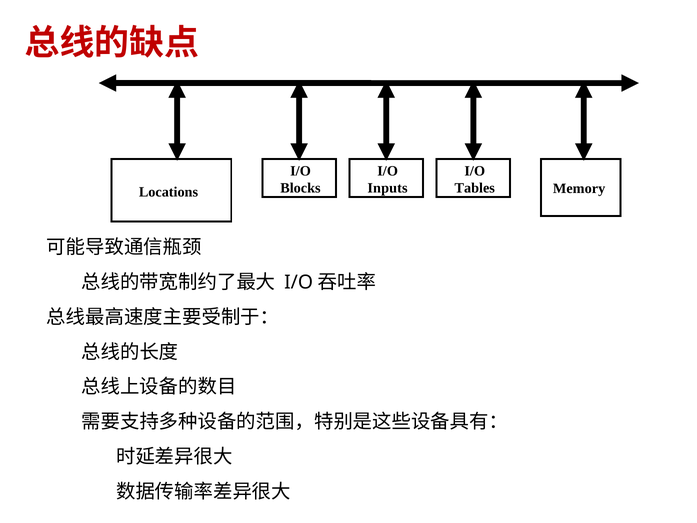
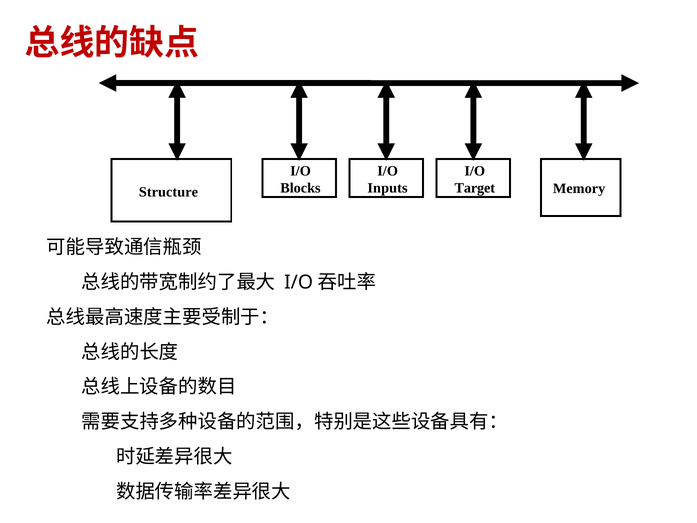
Tables: Tables -> Target (475, 188)
Locations: Locations -> Structure (168, 192)
